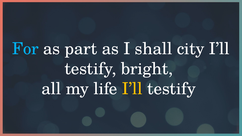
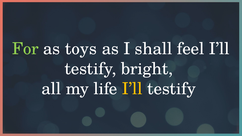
For colour: light blue -> light green (25, 49)
part: part -> toys (81, 49)
city: city -> feel (191, 49)
